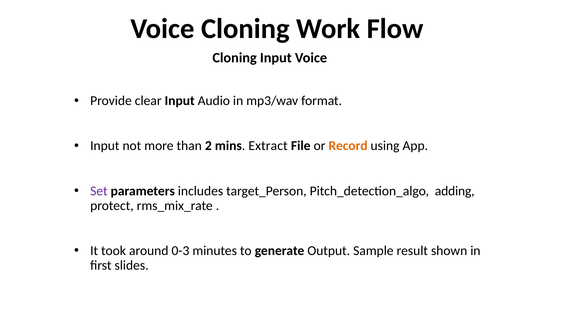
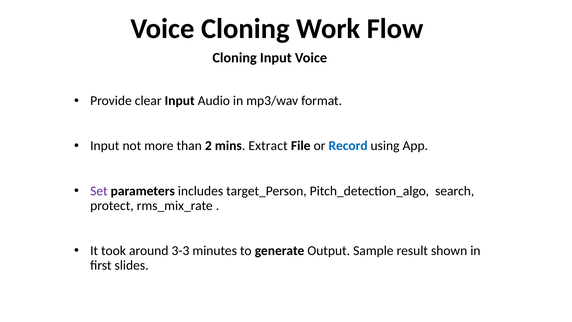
Record colour: orange -> blue (348, 146)
adding: adding -> search (455, 191)
0-3: 0-3 -> 3-3 (180, 250)
